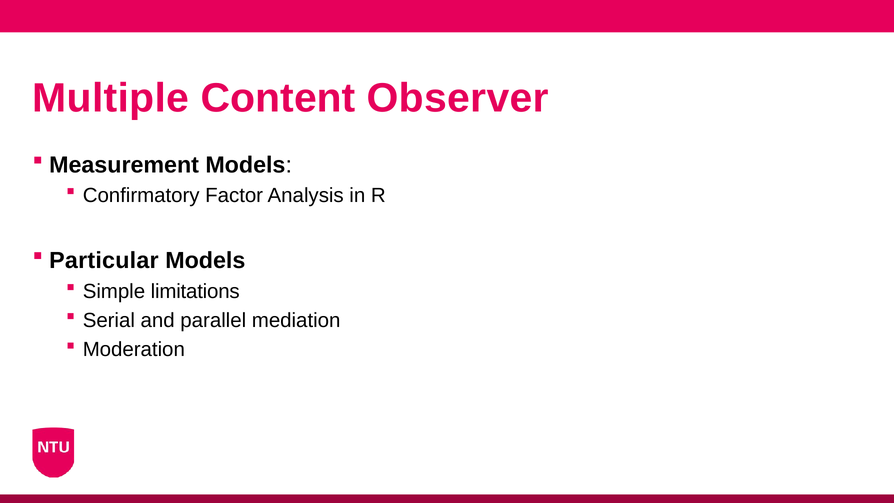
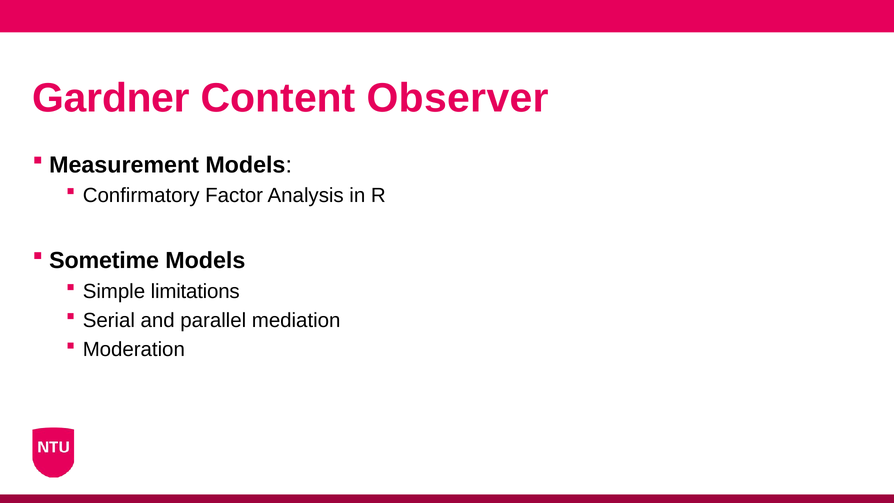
Multiple: Multiple -> Gardner (111, 98)
Particular: Particular -> Sometime (104, 260)
